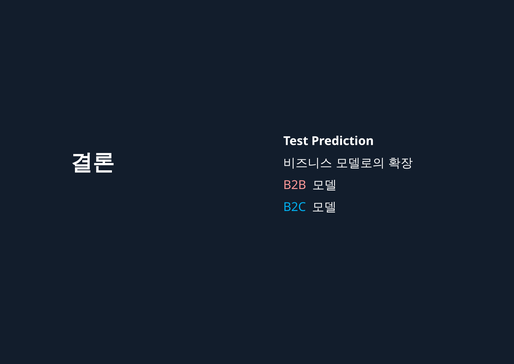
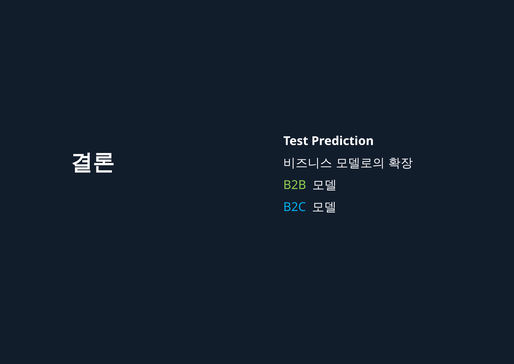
B2B colour: pink -> light green (295, 185)
